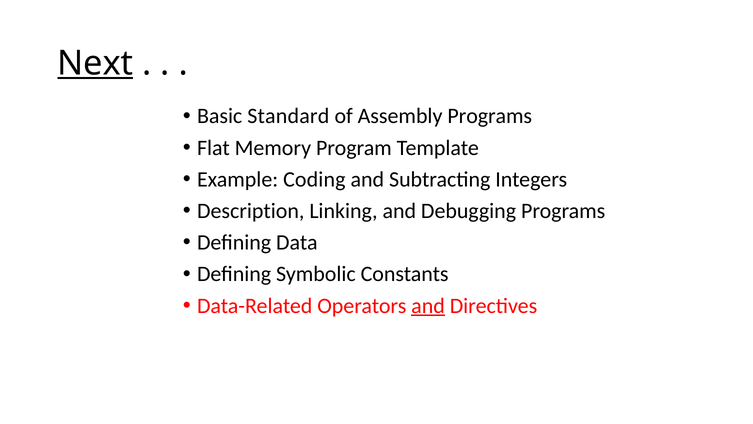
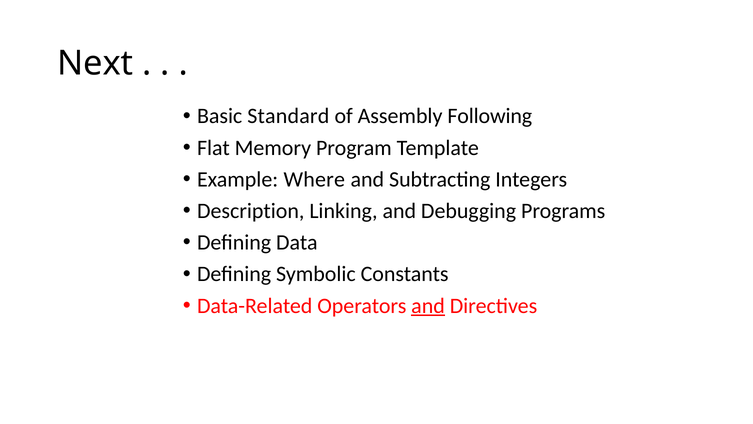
Next underline: present -> none (95, 63)
Assembly Programs: Programs -> Following (490, 116)
Coding: Coding -> Where (314, 179)
